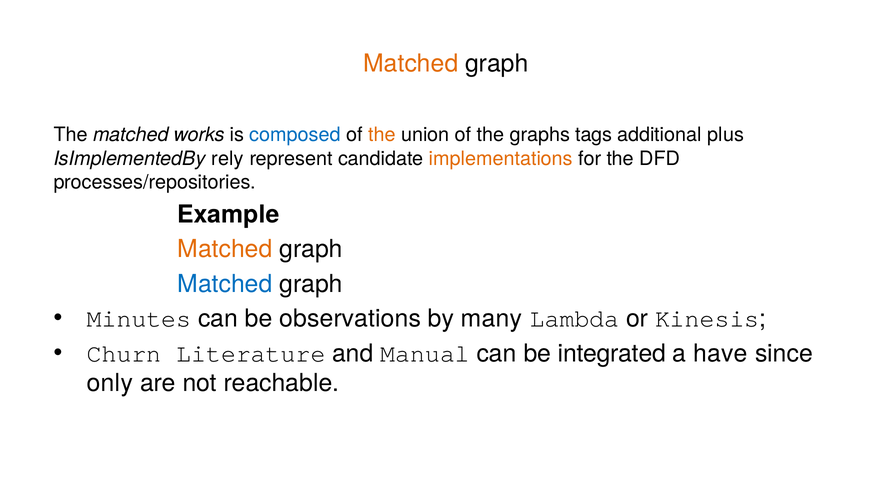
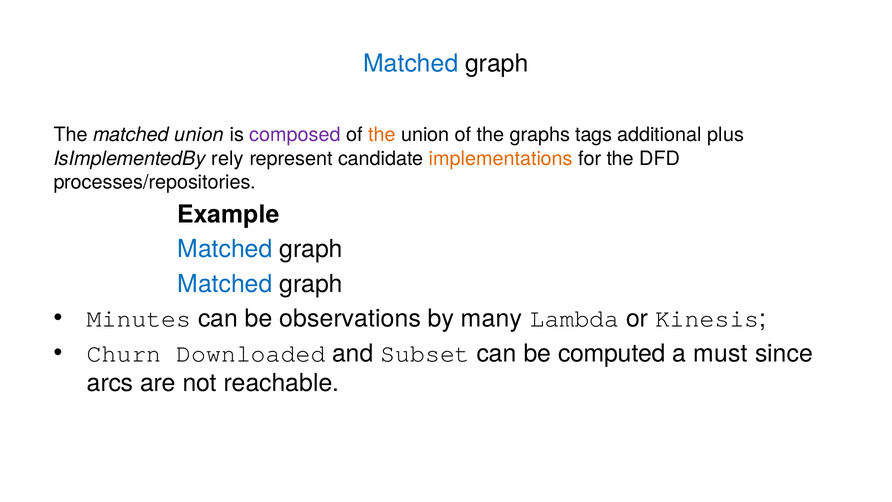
Matched colour: orange -> blue (411, 64)
matched works: works -> union (199, 135)
composed colour: blue -> purple (295, 135)
Matched colour: orange -> blue (225, 249)
Literature: Literature -> Downloaded (251, 353)
Manual: Manual -> Subset (425, 353)
integrated: integrated -> computed (612, 353)
have: have -> must (720, 353)
only: only -> arcs (110, 383)
